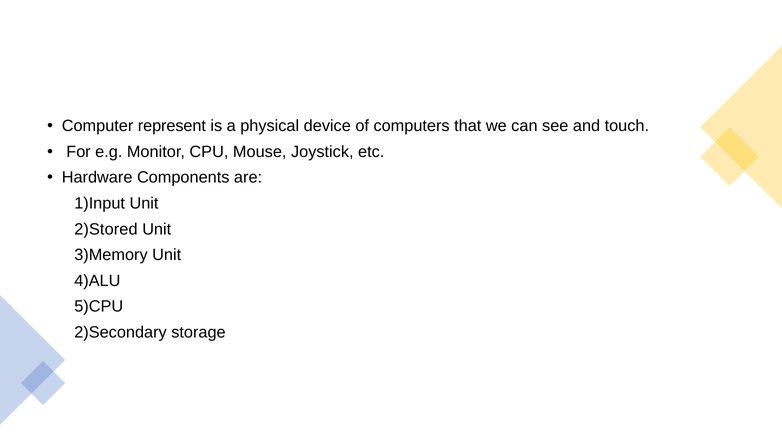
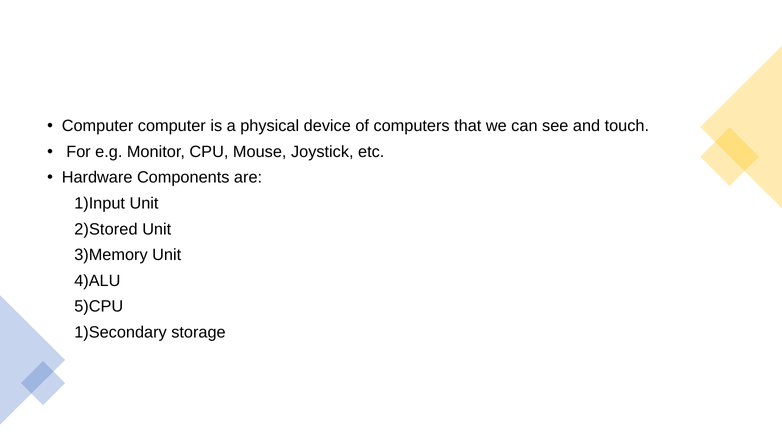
Computer represent: represent -> computer (172, 126)
2)Secondary: 2)Secondary -> 1)Secondary (121, 332)
